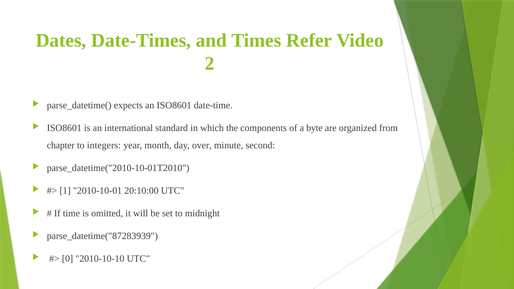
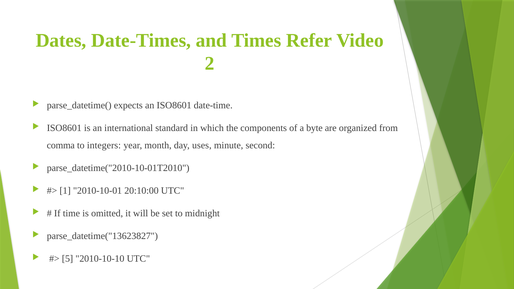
chapter: chapter -> comma (61, 145)
over: over -> uses (202, 145)
parse_datetime("87283939: parse_datetime("87283939 -> parse_datetime("13623827 (102, 236)
0: 0 -> 5 (68, 259)
